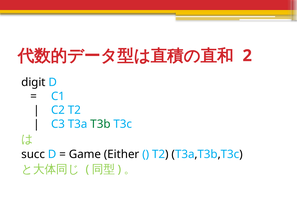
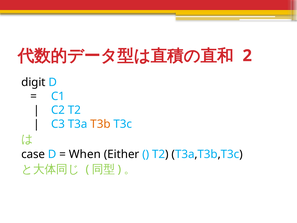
T3b colour: green -> orange (100, 124)
succ: succ -> case (33, 154)
Game: Game -> When (85, 154)
